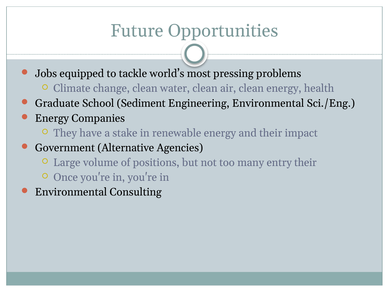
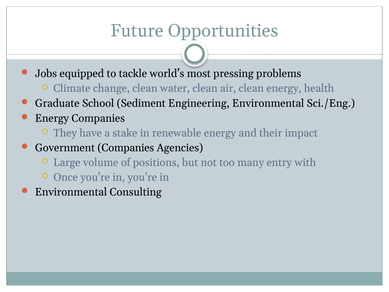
Government Alternative: Alternative -> Companies (126, 148)
entry their: their -> with (305, 162)
